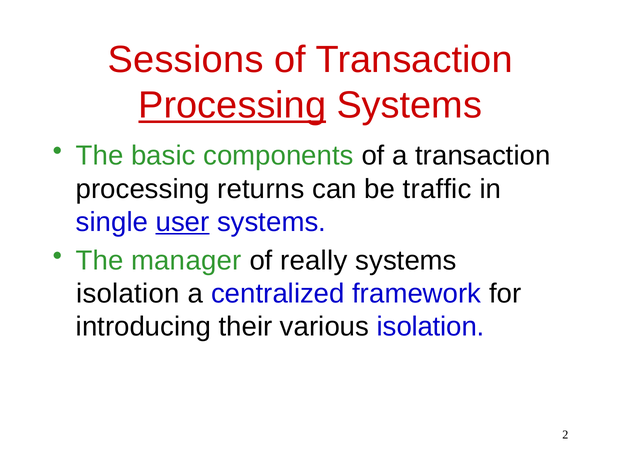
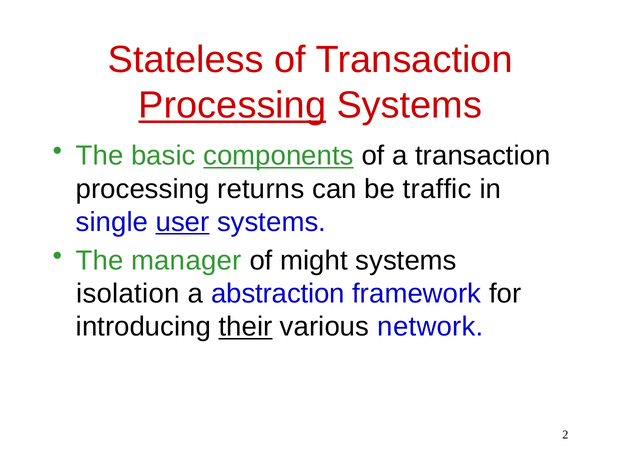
Sessions: Sessions -> Stateless (186, 60)
components underline: none -> present (278, 156)
really: really -> might (314, 261)
centralized: centralized -> abstraction (278, 294)
their underline: none -> present (245, 327)
various isolation: isolation -> network (431, 327)
